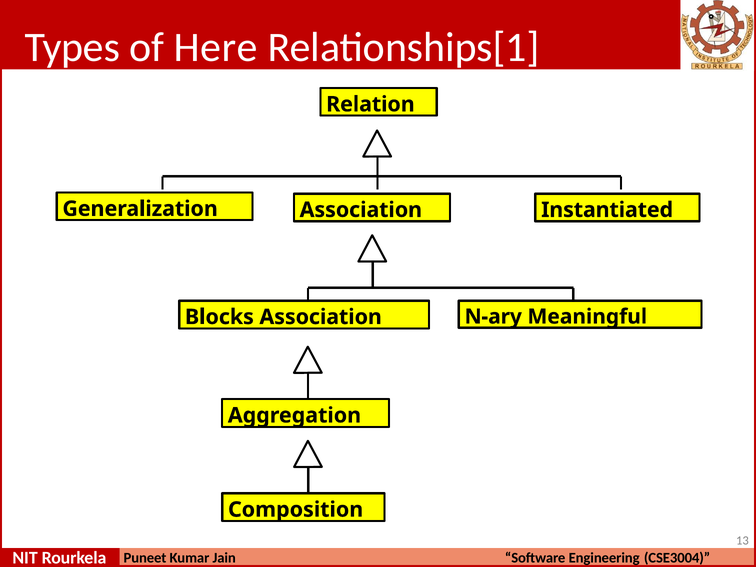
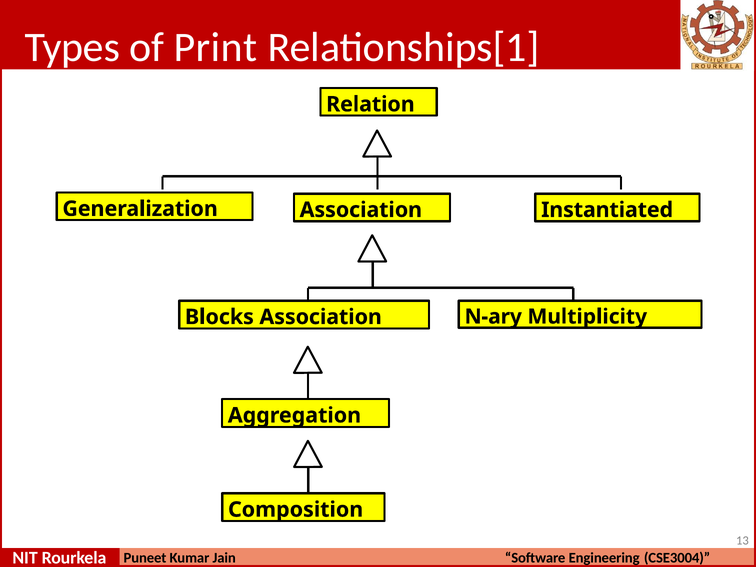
Here: Here -> Print (216, 48)
Meaningful: Meaningful -> Multiplicity (587, 317)
